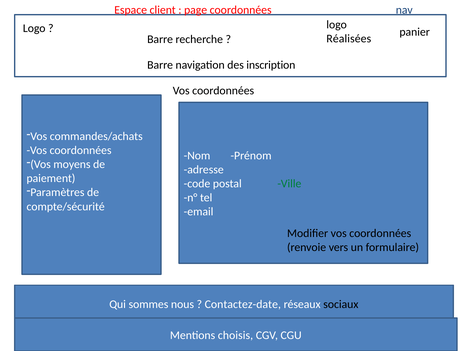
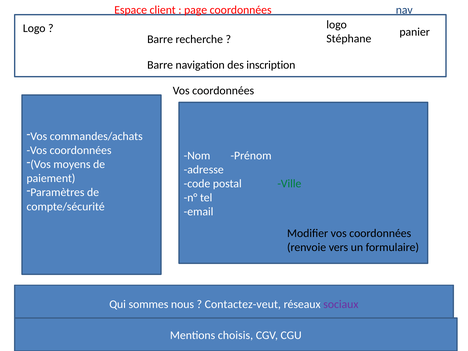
Réalisées: Réalisées -> Stéphane (349, 39)
Contactez-date: Contactez-date -> Contactez-veut (243, 304)
sociaux colour: black -> purple (341, 304)
